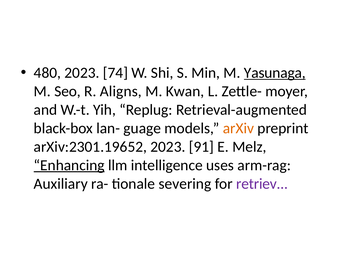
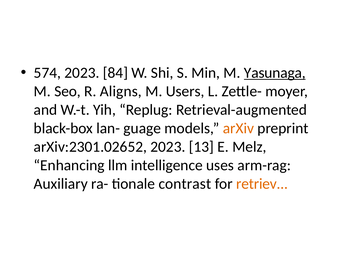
480: 480 -> 574 (47, 73)
74: 74 -> 84 (115, 73)
Kwan: Kwan -> Users (185, 91)
arXiv:2301.19652: arXiv:2301.19652 -> arXiv:2301.02652 (90, 146)
91: 91 -> 13 (201, 146)
Enhancing underline: present -> none (69, 165)
severing: severing -> contrast (185, 183)
retriev colour: purple -> orange (262, 183)
